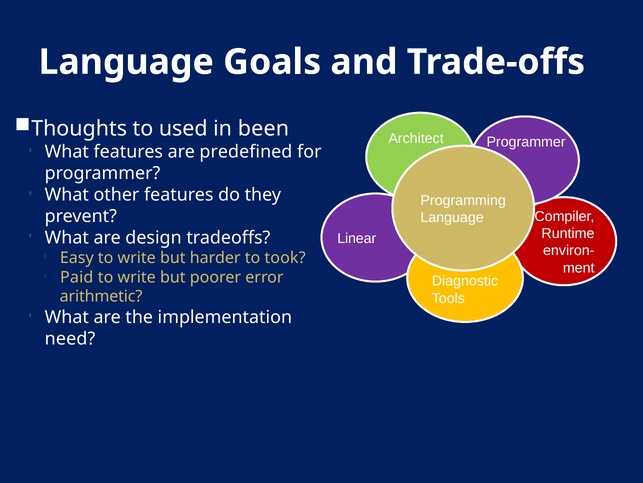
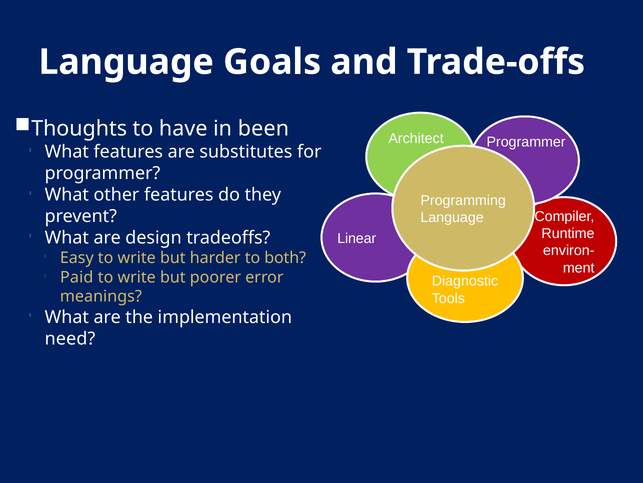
used: used -> have (183, 128)
predefined: predefined -> substitutes (246, 152)
took: took -> both (285, 258)
arithmetic: arithmetic -> meanings (101, 296)
